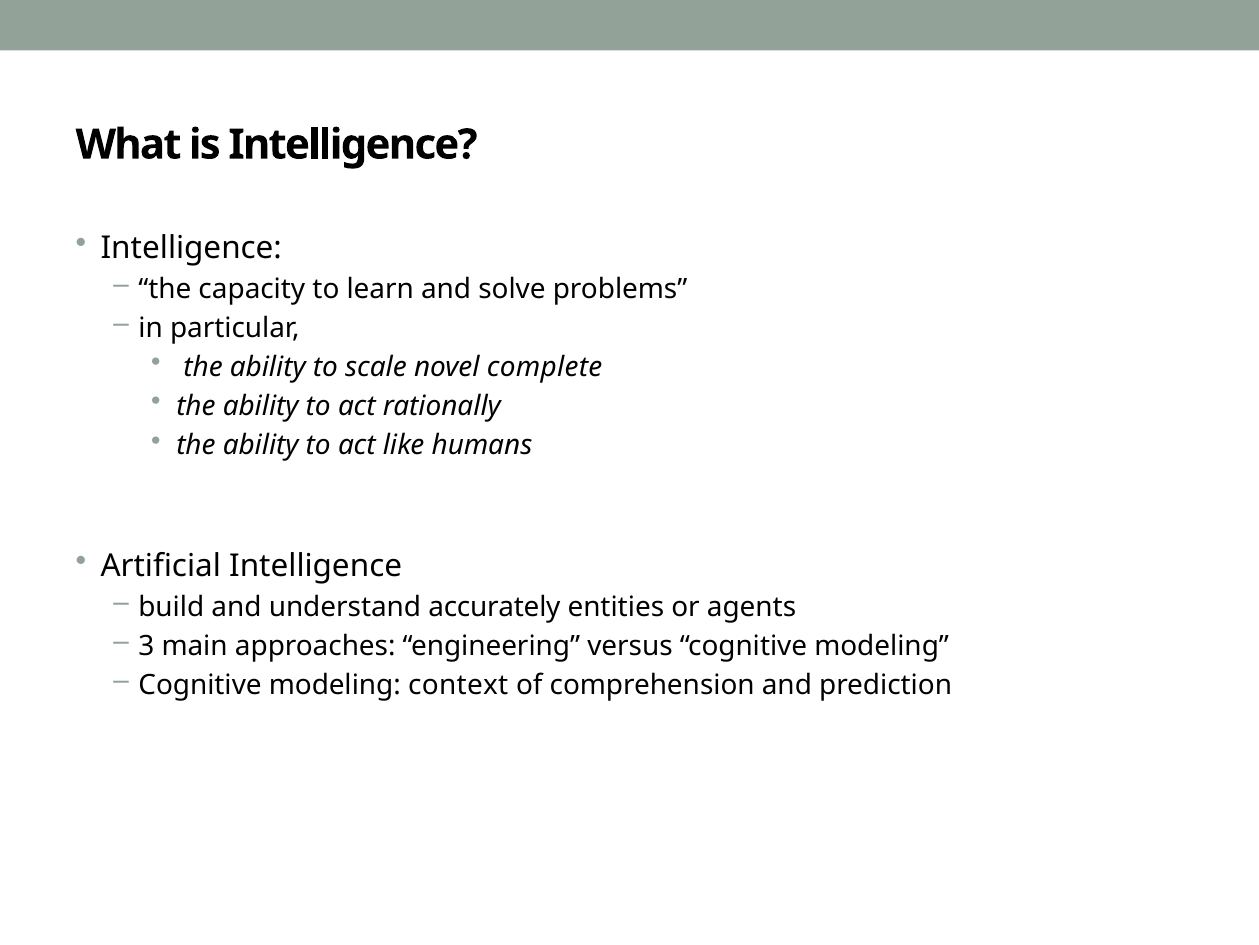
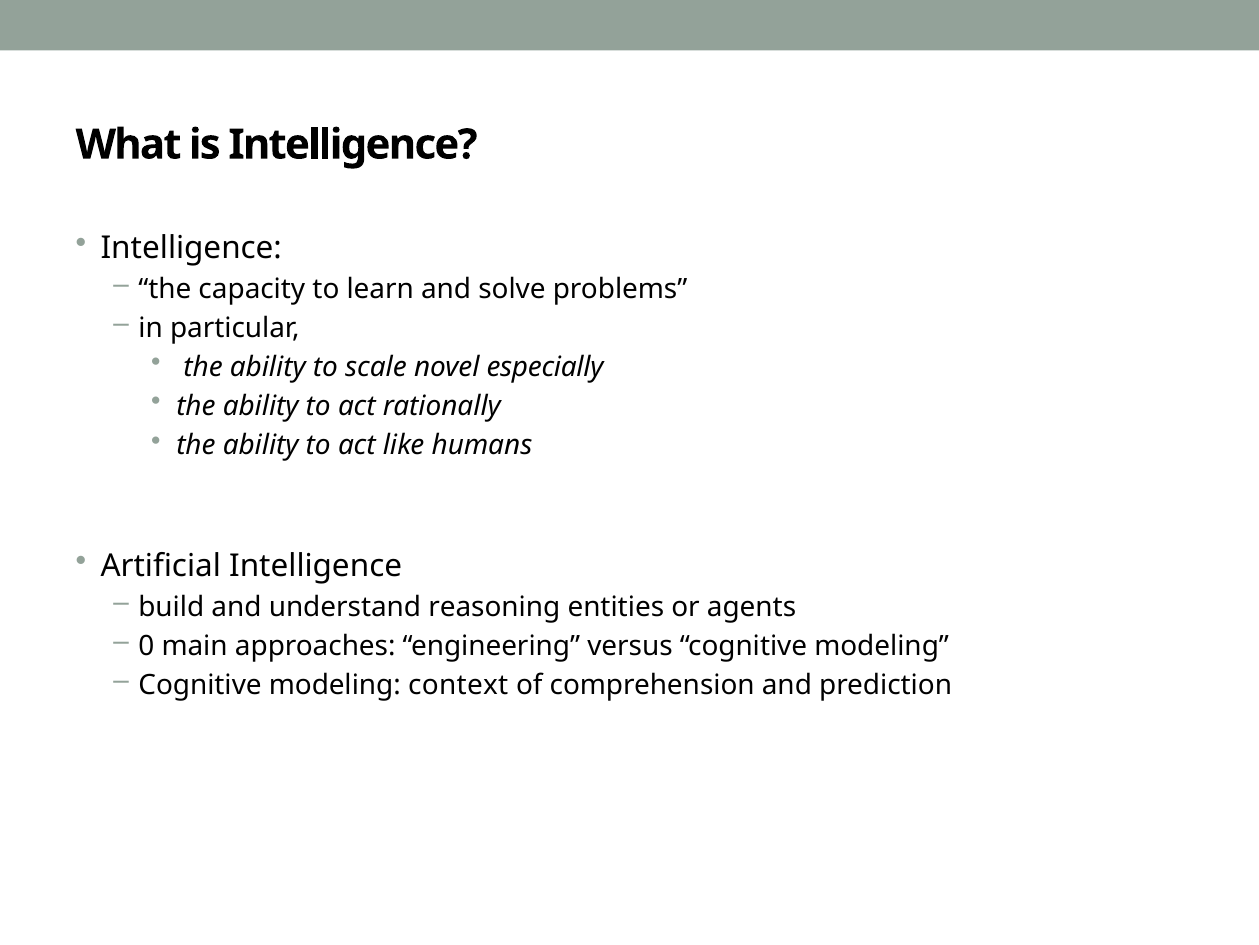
complete: complete -> especially (545, 367)
accurately: accurately -> reasoning (494, 606)
3: 3 -> 0 (146, 646)
